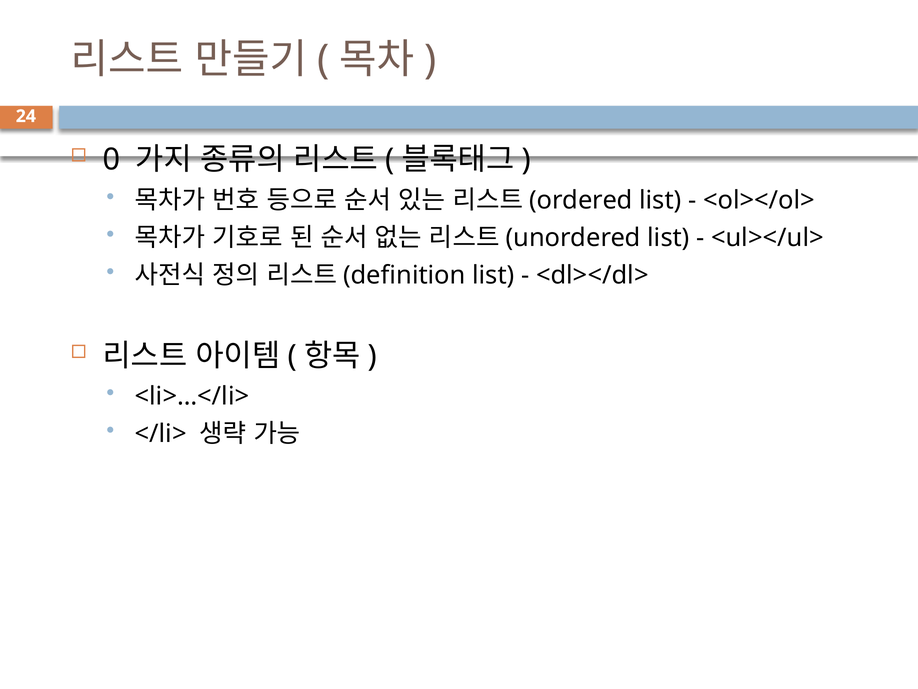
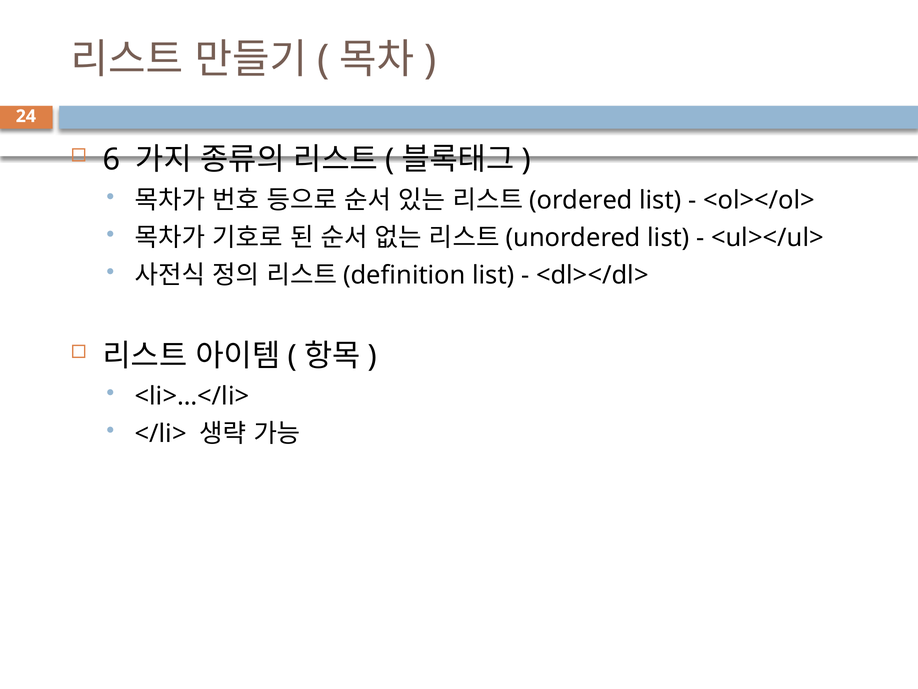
0: 0 -> 6 (111, 160)
